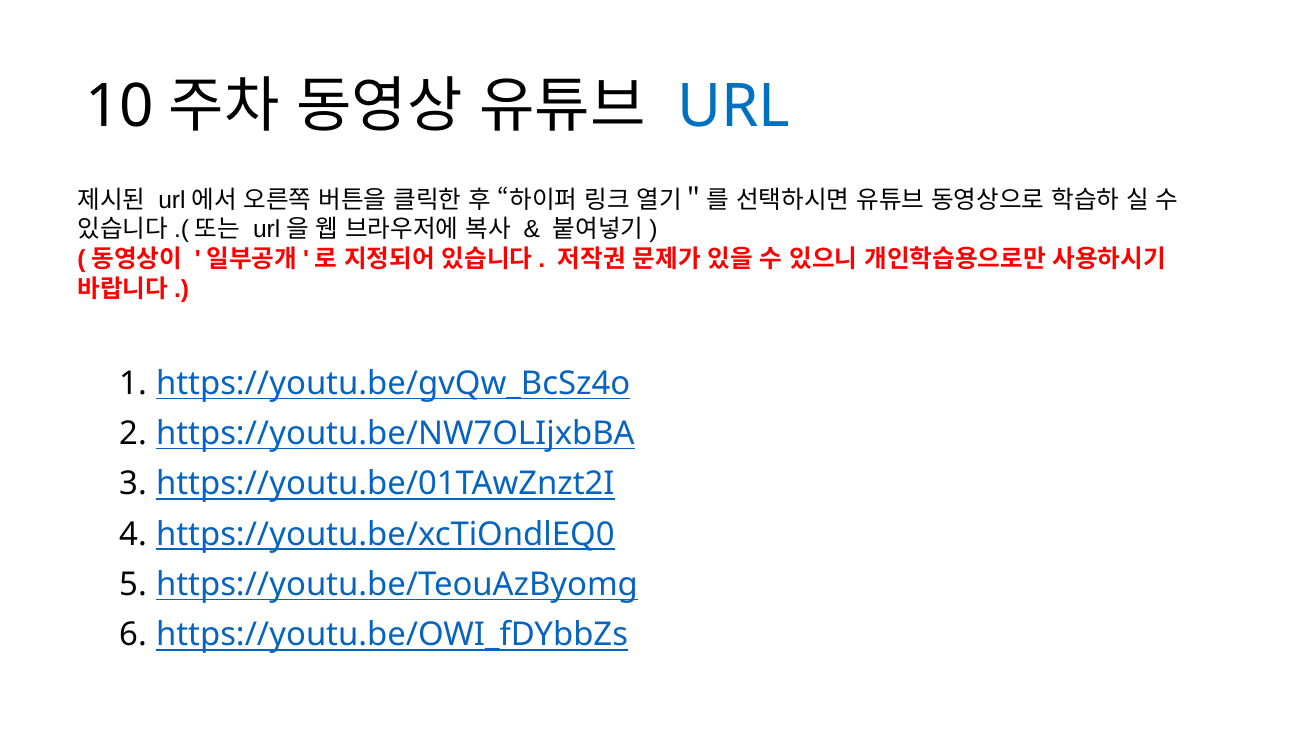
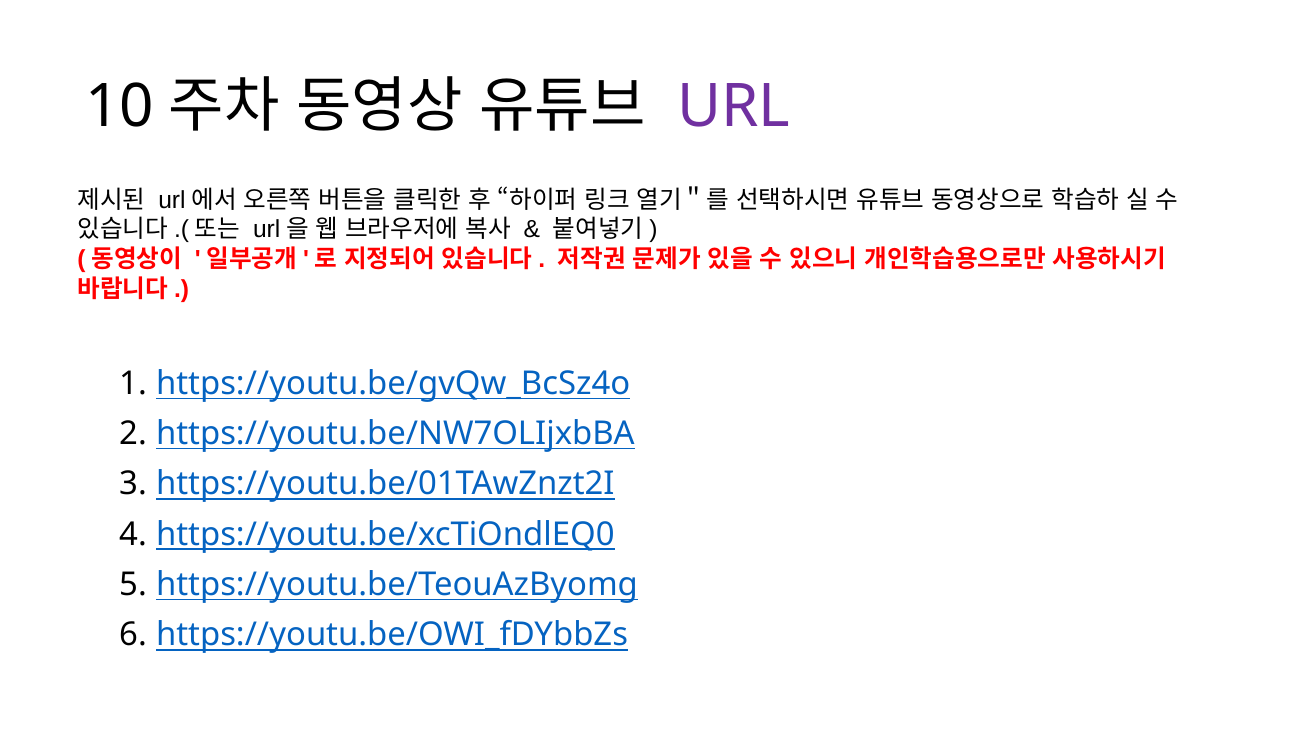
URL colour: blue -> purple (734, 107)
